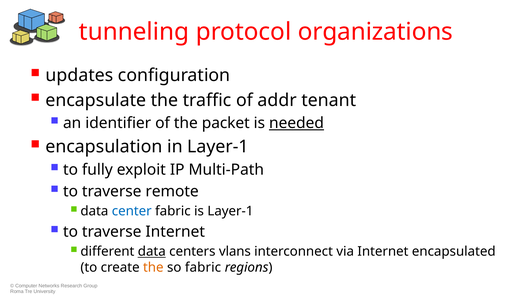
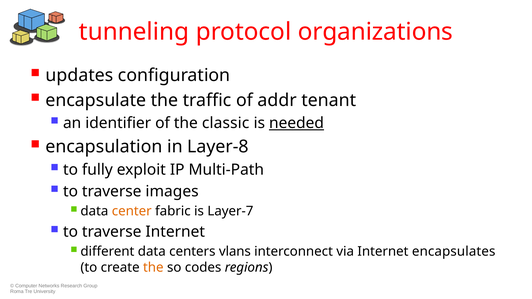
packet: packet -> classic (226, 123)
in Layer-1: Layer-1 -> Layer-8 (218, 147)
remote: remote -> images (172, 192)
center colour: blue -> orange (132, 211)
is Layer-1: Layer-1 -> Layer-7 (230, 211)
data underline: present -> none (152, 252)
encapsulated: encapsulated -> encapsulates (454, 252)
so fabric: fabric -> codes (203, 268)
